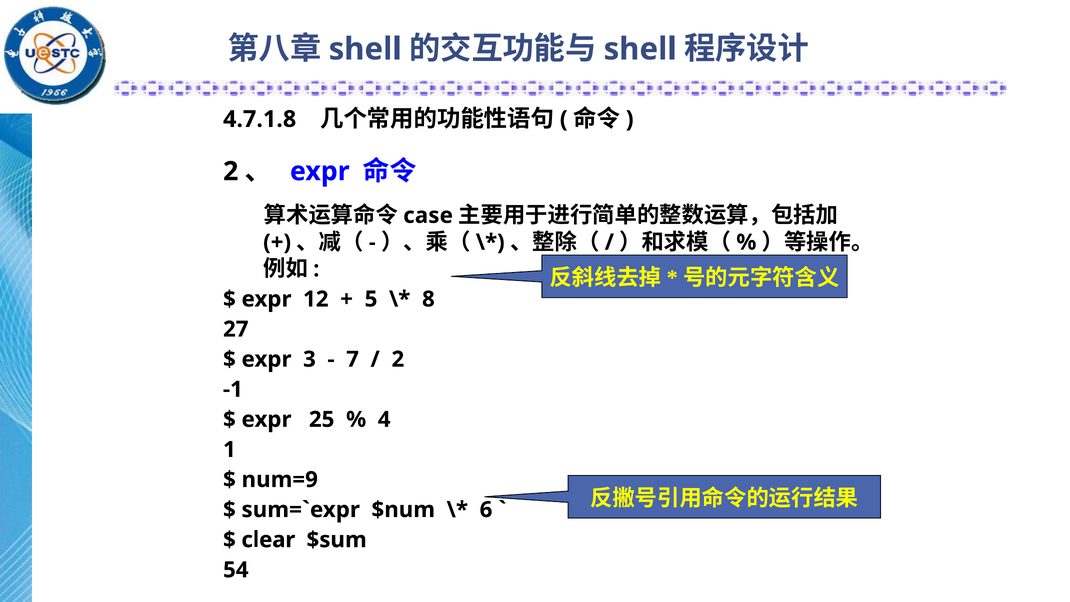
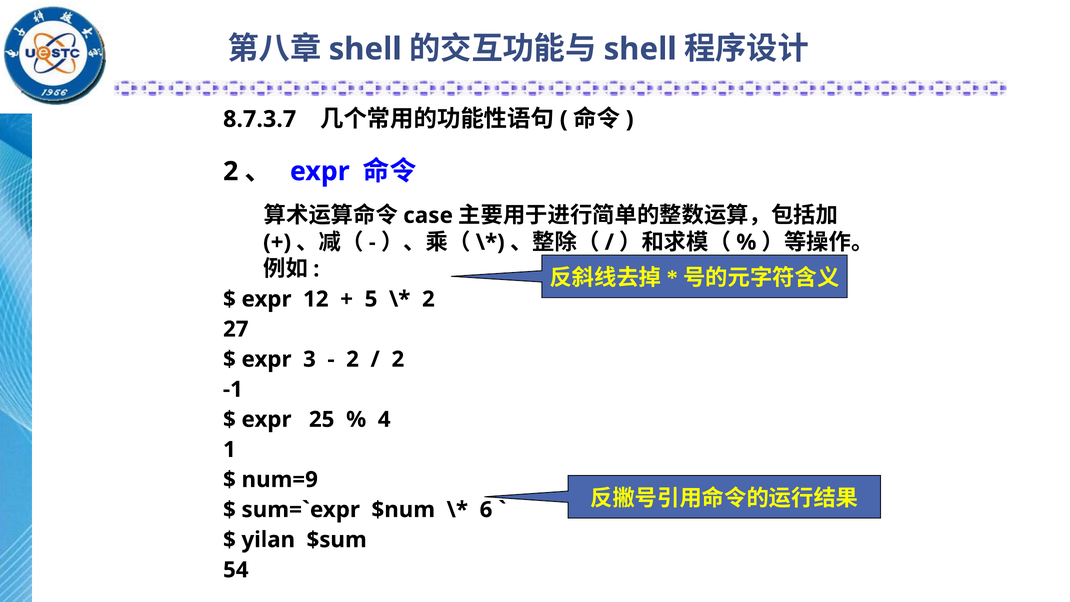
4.7.1.8: 4.7.1.8 -> 8.7.3.7 (260, 119)
8: 8 -> 2 (428, 299)
7: 7 -> 2 (353, 359)
clear: clear -> yilan (268, 540)
